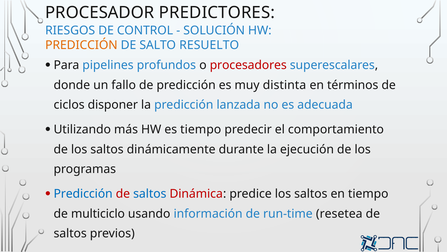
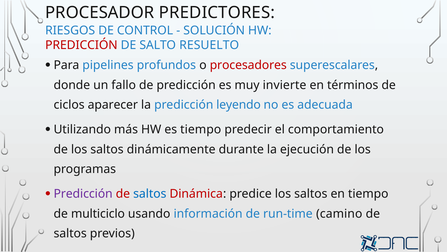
PREDICCIÓN colour: orange -> red (81, 45)
distinta: distinta -> invierte (285, 85)
disponer: disponer -> aparecer (113, 105)
lanzada: lanzada -> leyendo (239, 105)
Predicción colour: blue -> purple (83, 193)
resetea: resetea -> camino (339, 213)
